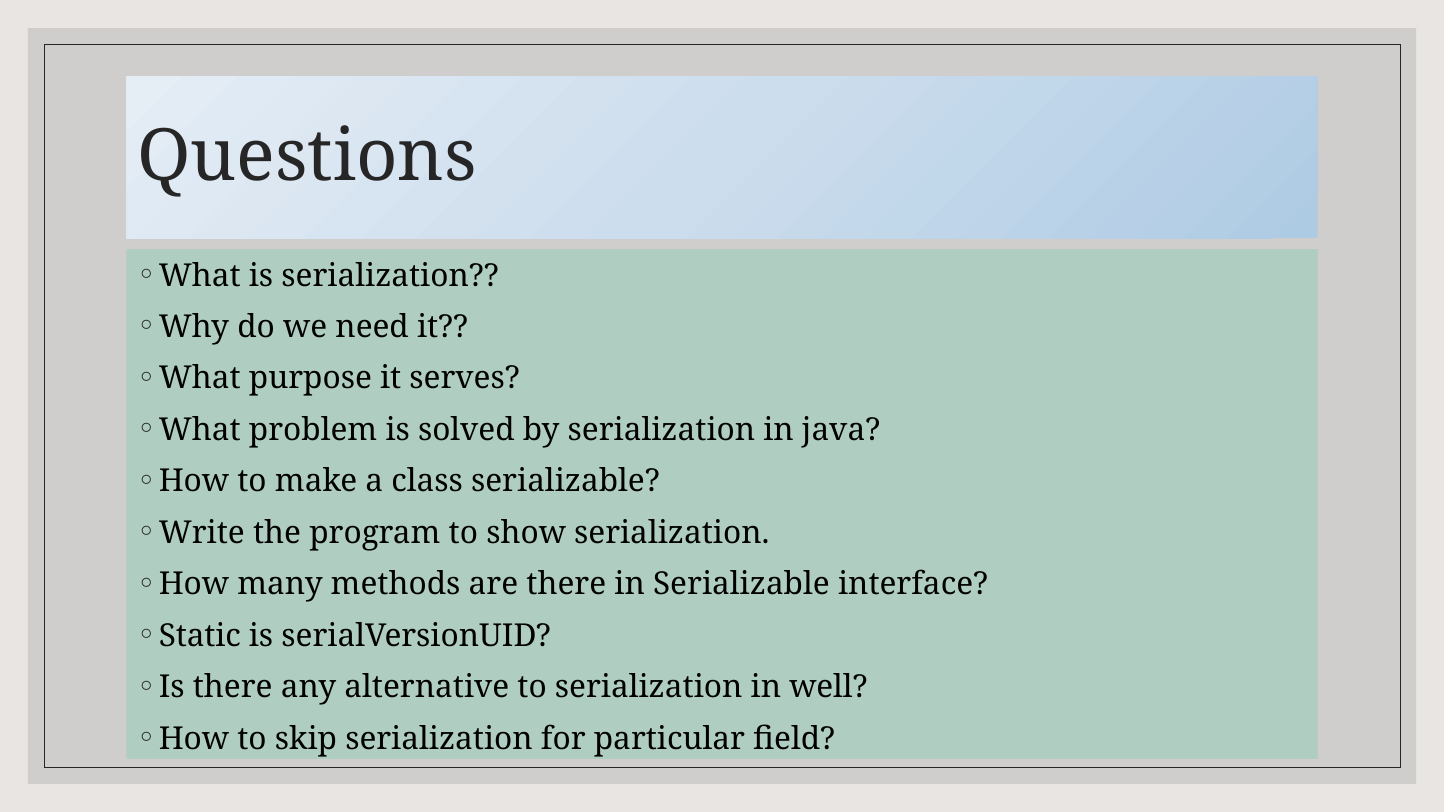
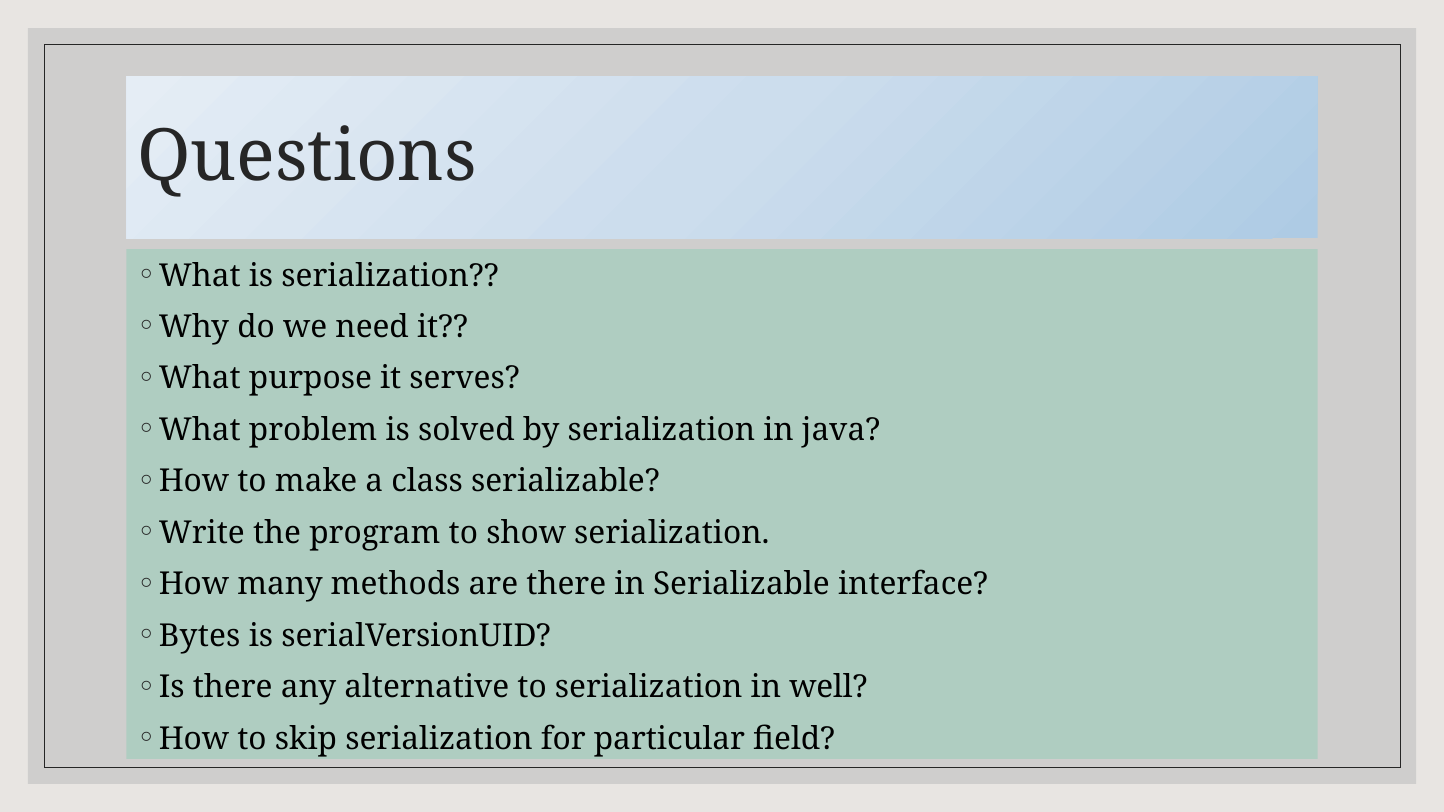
Static: Static -> Bytes (200, 636)
